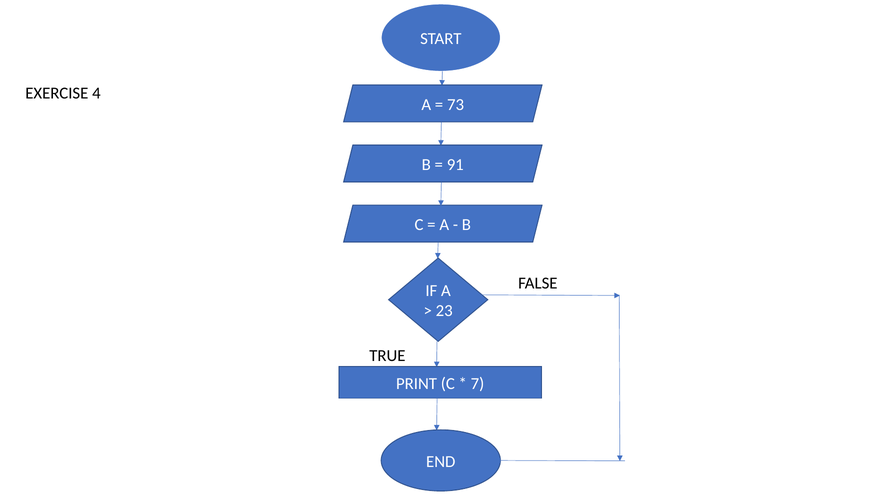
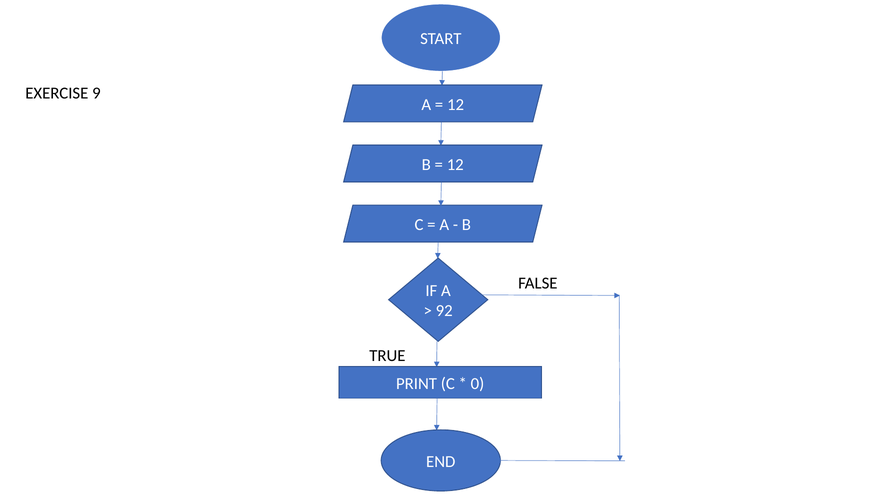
4: 4 -> 9 (96, 93)
73: 73 -> 12 (456, 105)
91: 91 -> 12 (455, 165)
23: 23 -> 92 (444, 311)
7: 7 -> 0 (478, 384)
